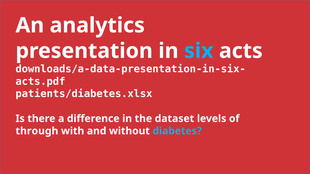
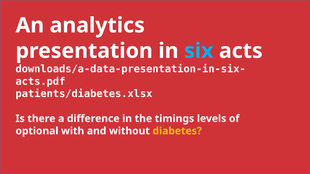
dataset: dataset -> timings (174, 119)
through: through -> optional (37, 131)
diabetes colour: light blue -> yellow (177, 131)
